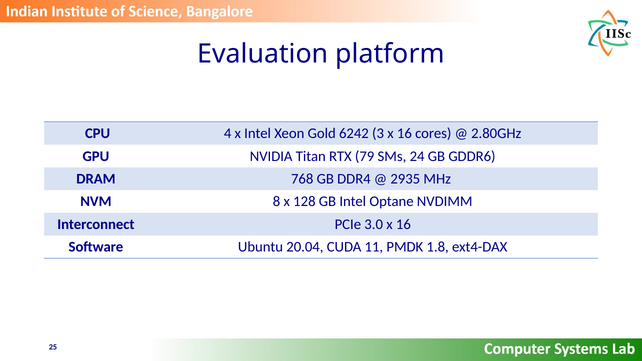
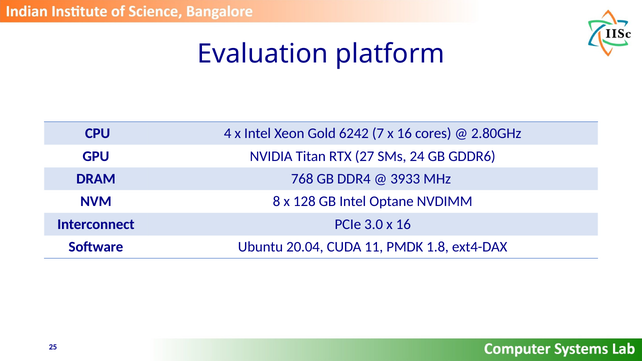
3: 3 -> 7 (378, 134)
79: 79 -> 27 (365, 156)
2935: 2935 -> 3933 (405, 179)
